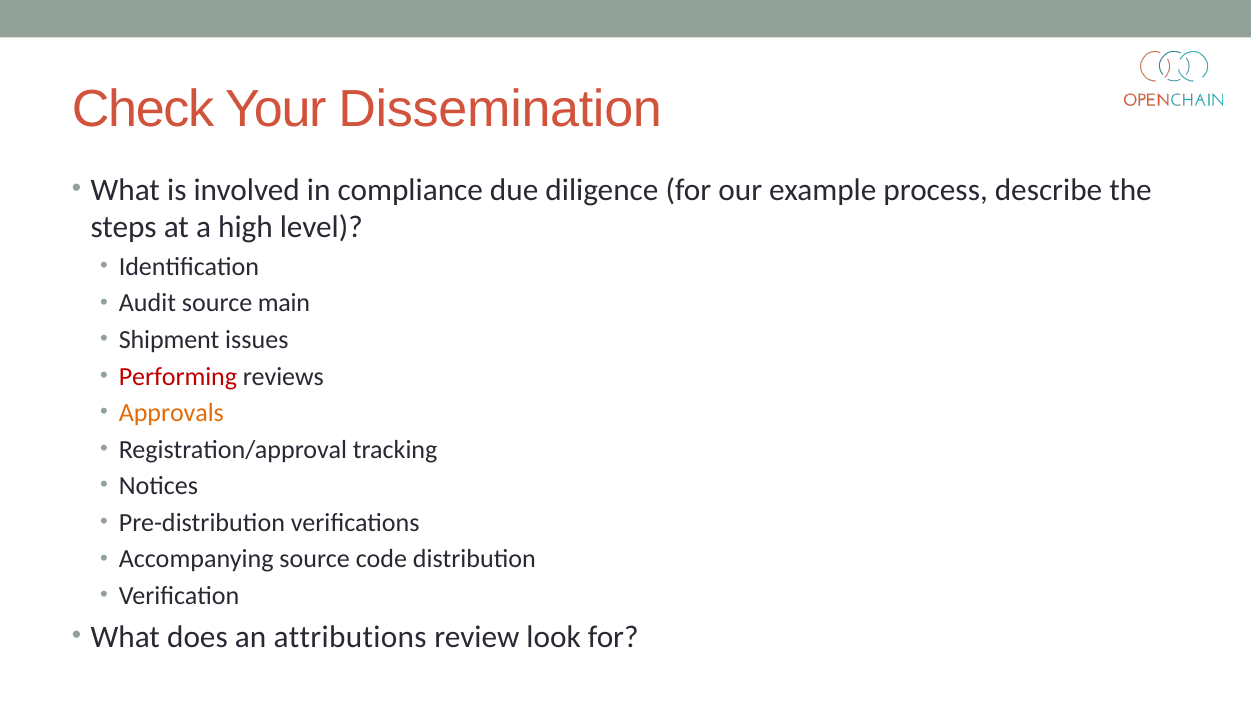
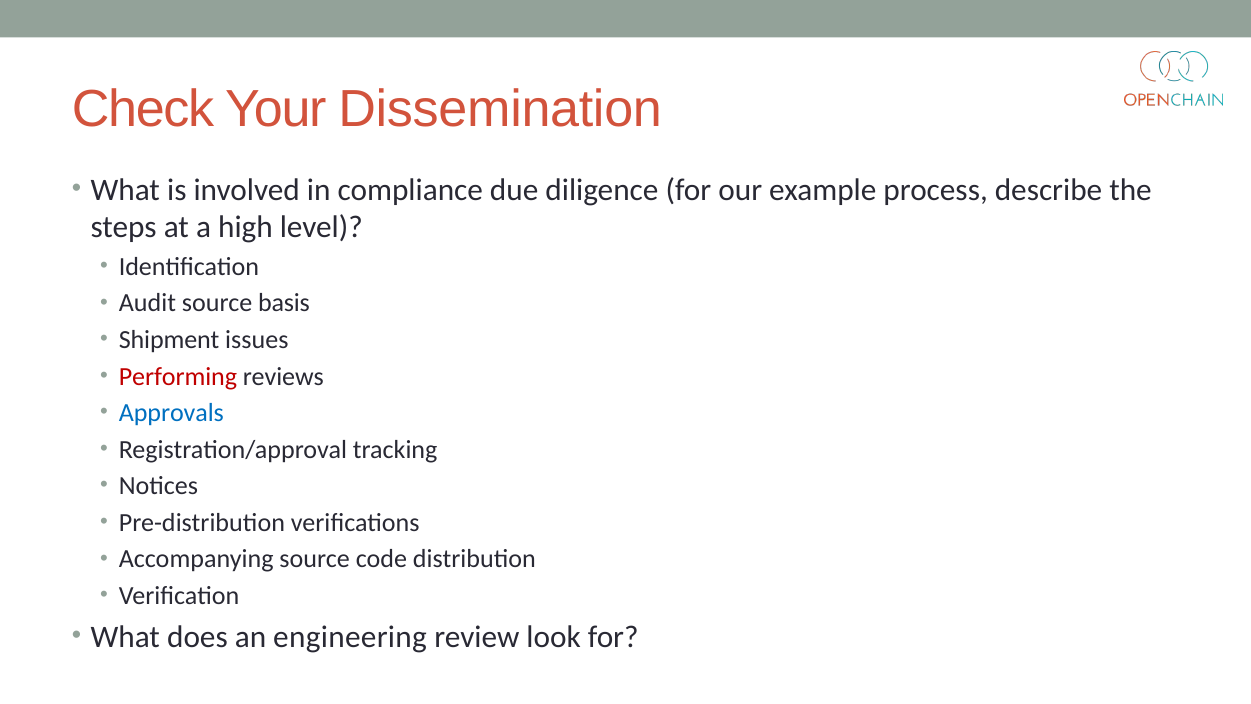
main: main -> basis (284, 303)
Approvals colour: orange -> blue (171, 413)
attributions: attributions -> engineering (350, 636)
